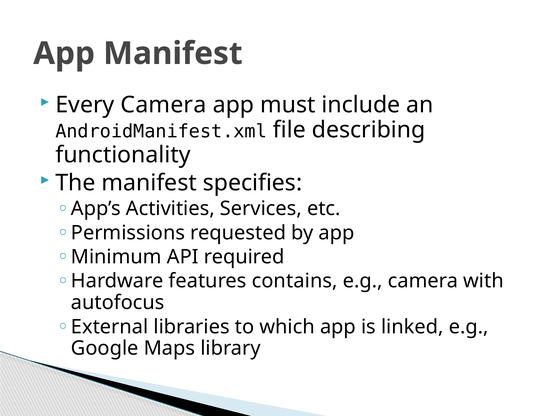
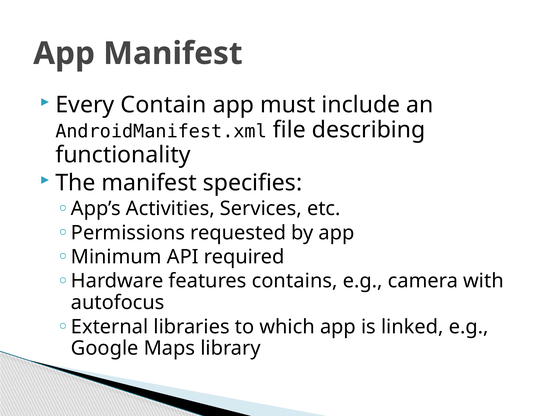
Every Camera: Camera -> Contain (163, 105)
